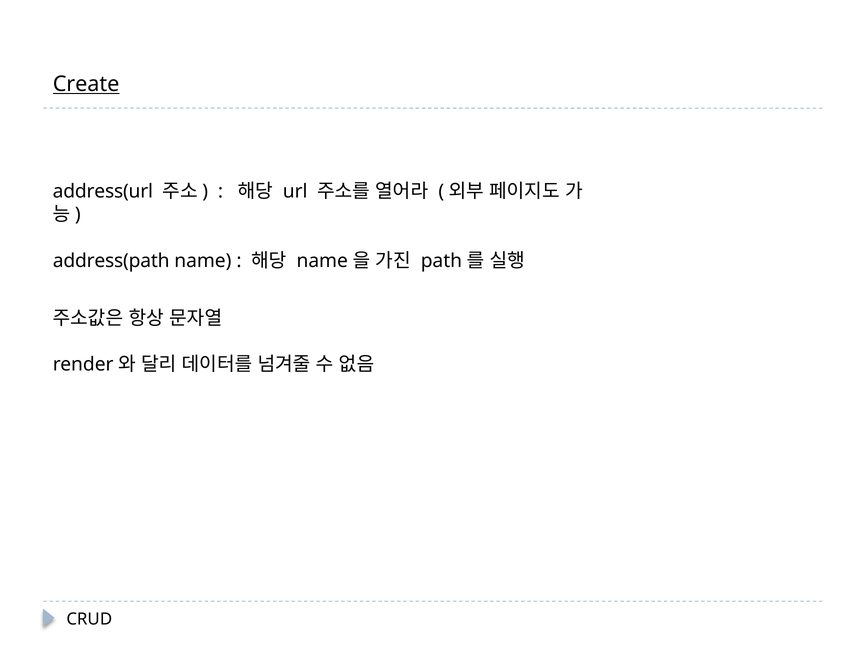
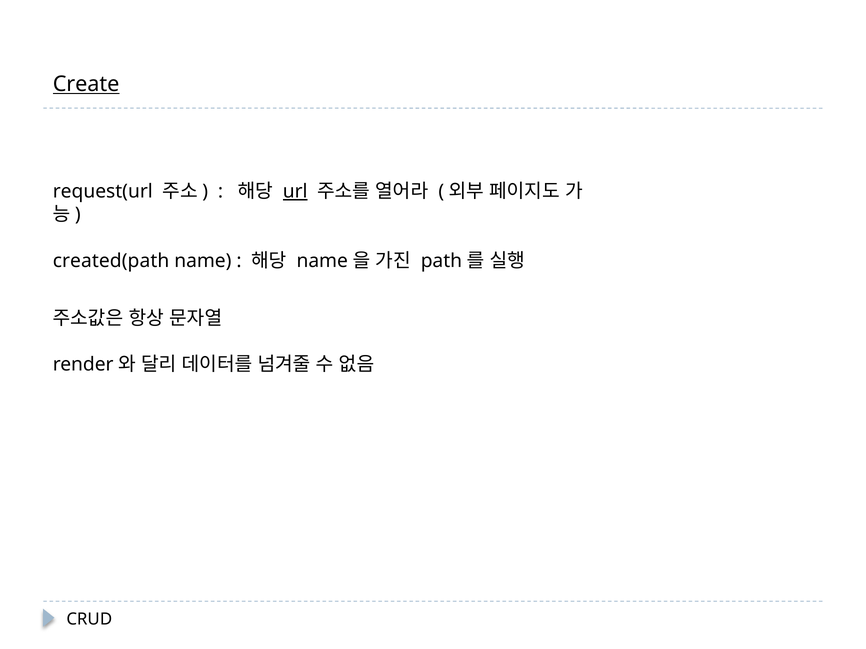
address(url: address(url -> request(url (103, 192)
url underline: none -> present (295, 192)
address(path: address(path -> created(path (111, 261)
